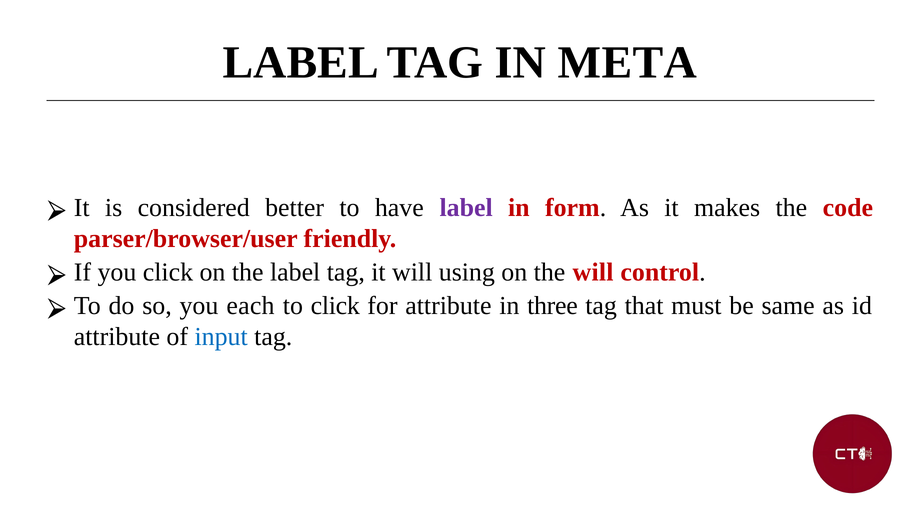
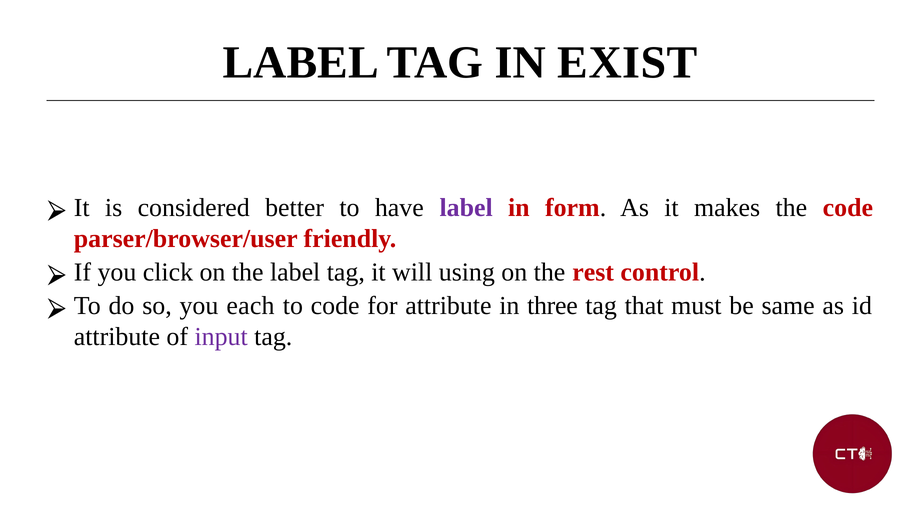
META: META -> EXIST (627, 63)
the will: will -> rest (593, 272)
to click: click -> code (335, 306)
input colour: blue -> purple (221, 337)
